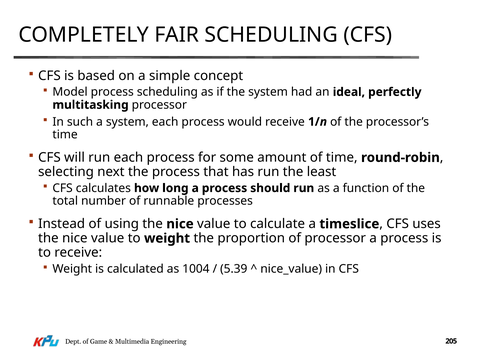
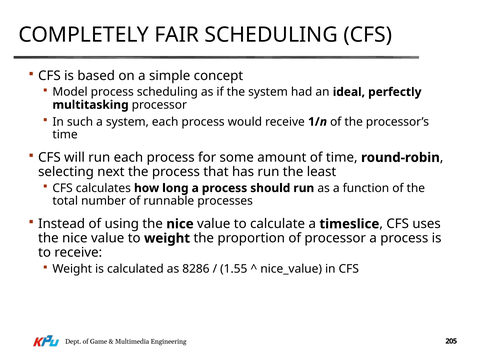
1004: 1004 -> 8286 (196, 269)
5.39: 5.39 -> 1.55 (234, 269)
